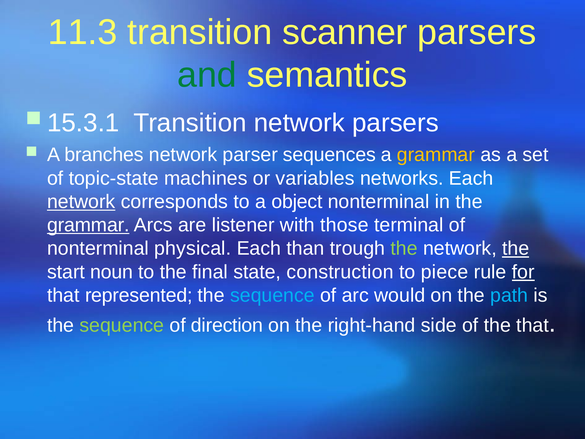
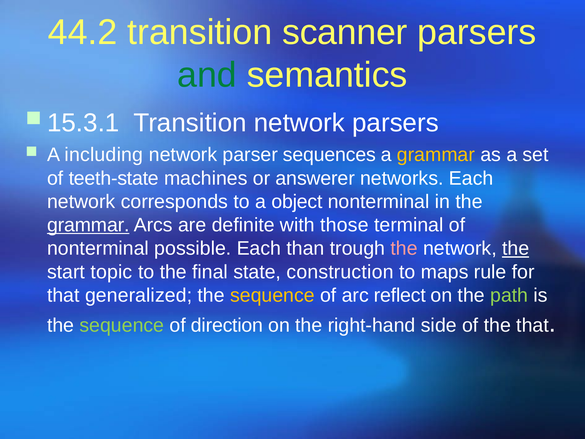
11.3: 11.3 -> 44.2 (83, 32)
branches: branches -> including (104, 155)
topic-state: topic-state -> teeth-state (114, 178)
variables: variables -> answerer (315, 178)
network underline: present -> none (81, 202)
listener: listener -> definite (243, 225)
physical: physical -> possible (193, 248)
the colour: light green -> pink (404, 248)
noun: noun -> topic (111, 272)
piece: piece -> maps (445, 272)
for underline: present -> none (523, 272)
represented: represented -> generalized (139, 295)
sequence colour: light blue -> yellow (272, 295)
would: would -> reflect (400, 295)
path colour: light blue -> light green (509, 295)
